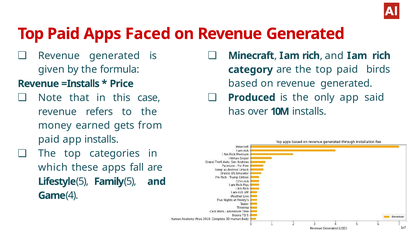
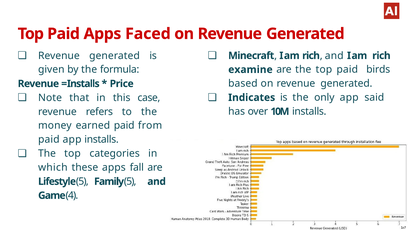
category: category -> examine (250, 69)
Produced: Produced -> Indicates (252, 97)
earned gets: gets -> paid (124, 125)
